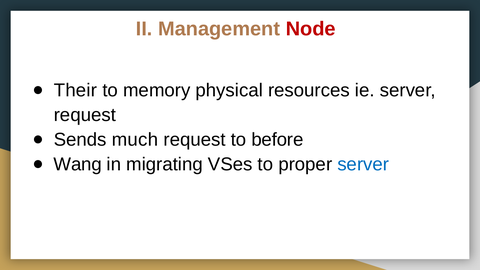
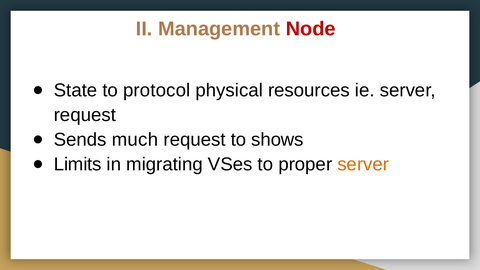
Their: Their -> State (76, 90)
memory: memory -> protocol (157, 90)
before: before -> shows (277, 140)
Wang: Wang -> Limits (78, 164)
server colour: blue -> orange (363, 164)
